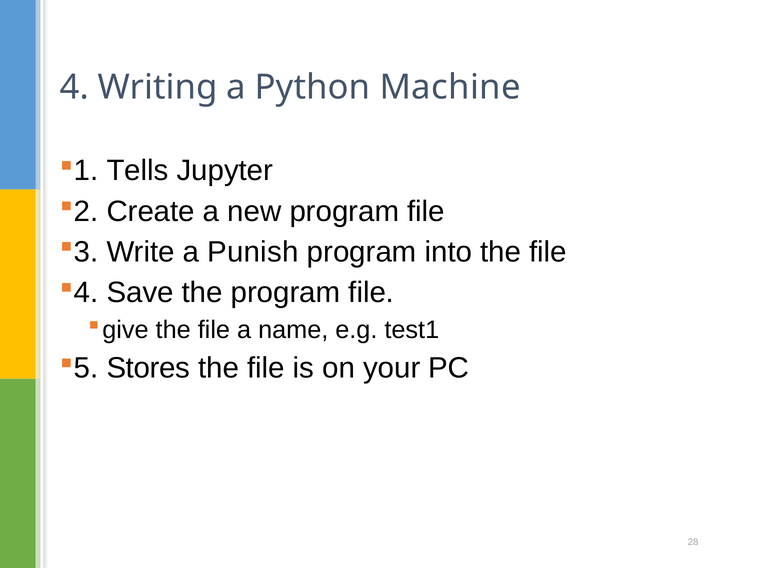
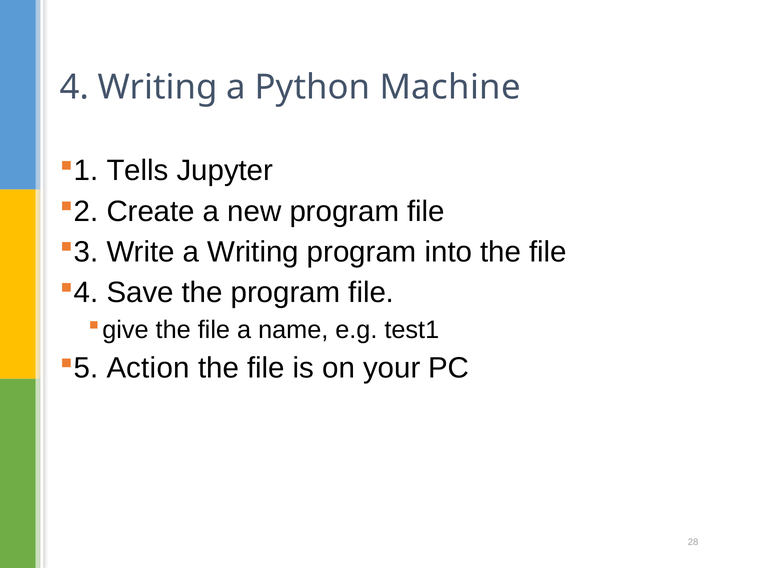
a Punish: Punish -> Writing (253, 252)
Stores: Stores -> Action (148, 368)
